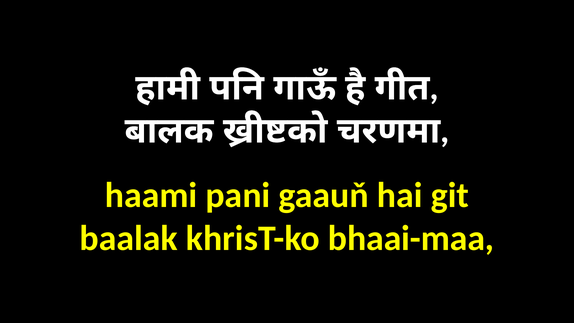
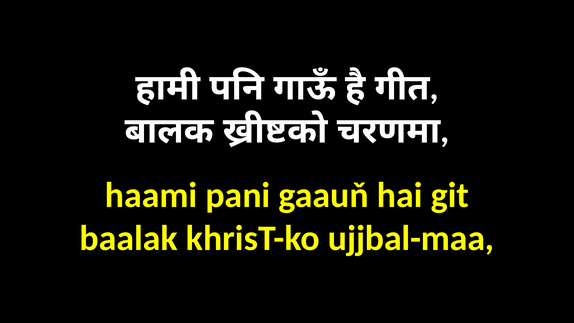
bhaai-maa: bhaai-maa -> ujjbal-maa (411, 238)
